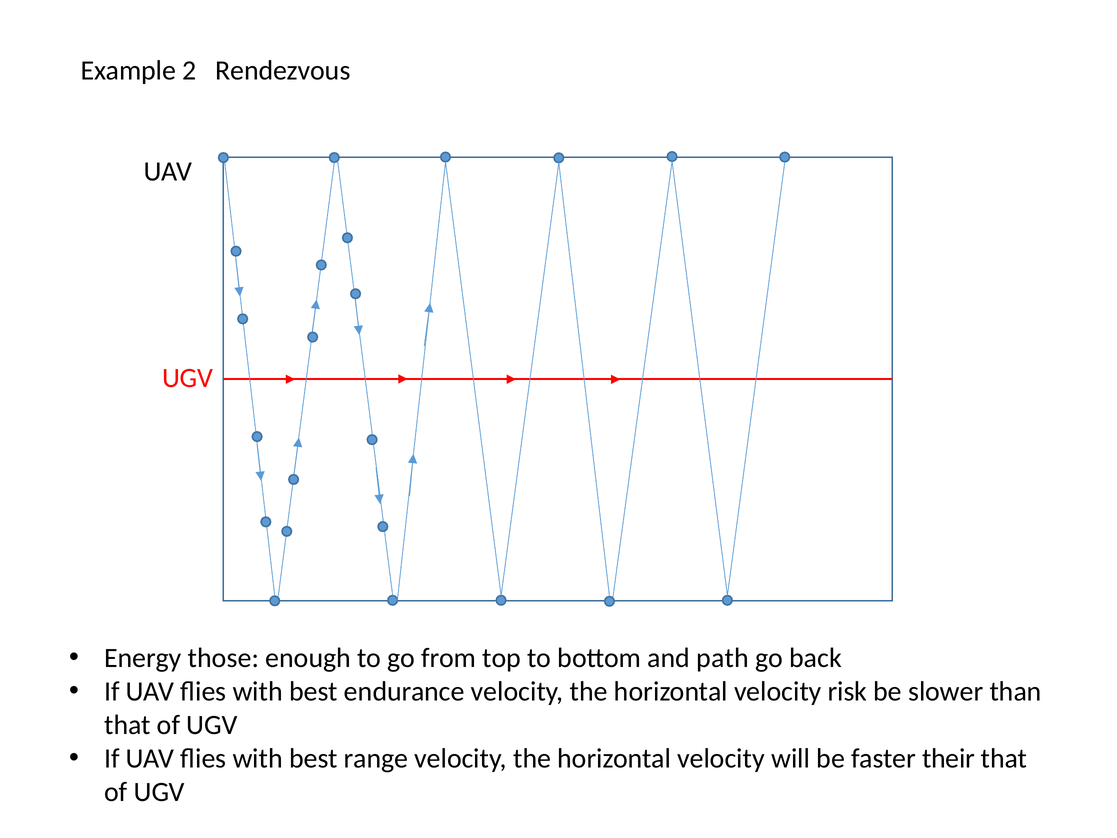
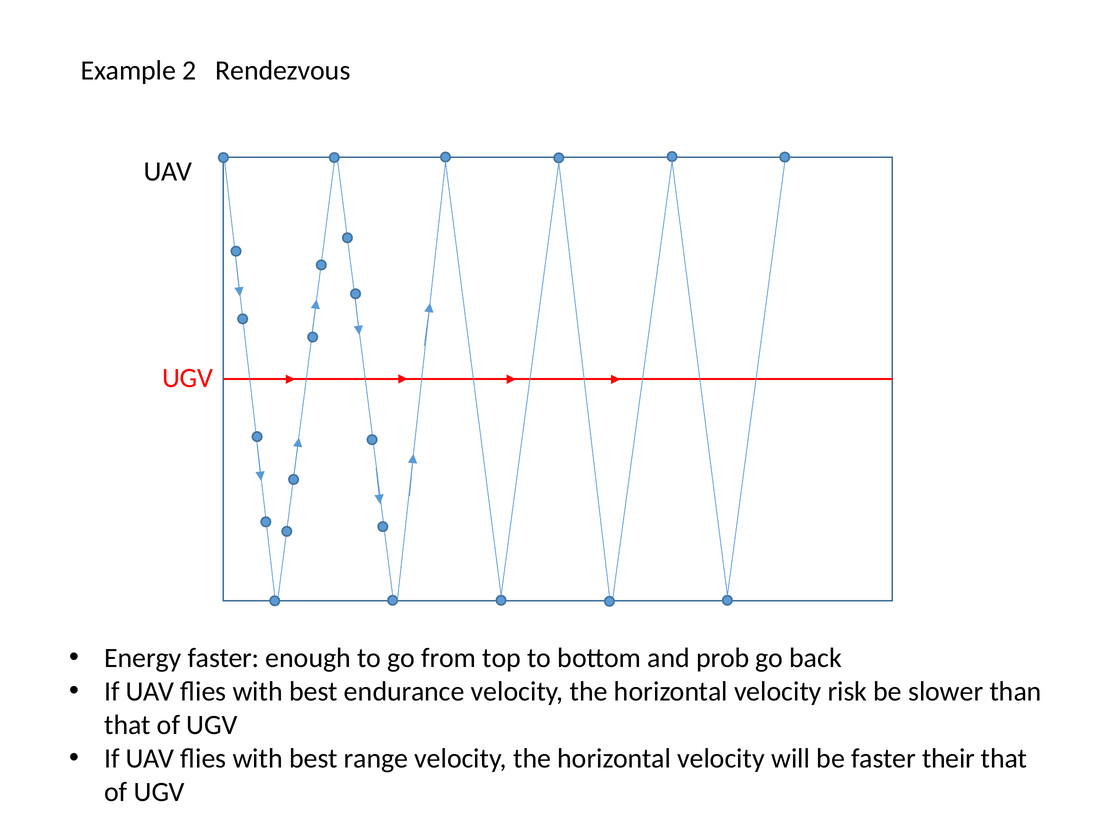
Energy those: those -> faster (224, 658)
path: path -> prob (723, 658)
